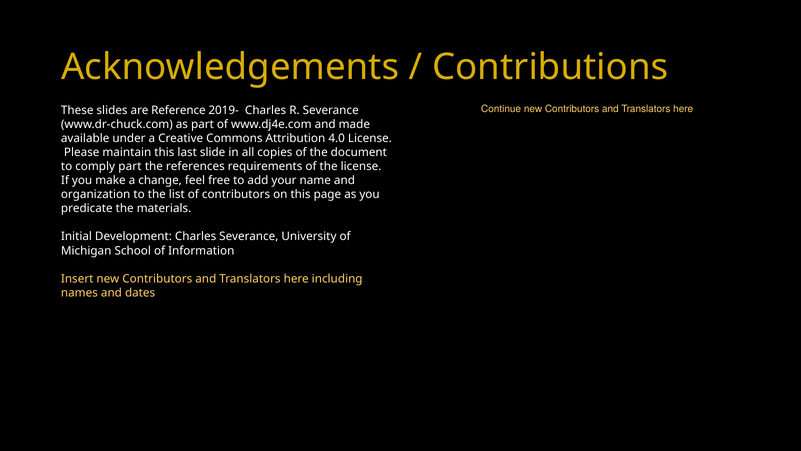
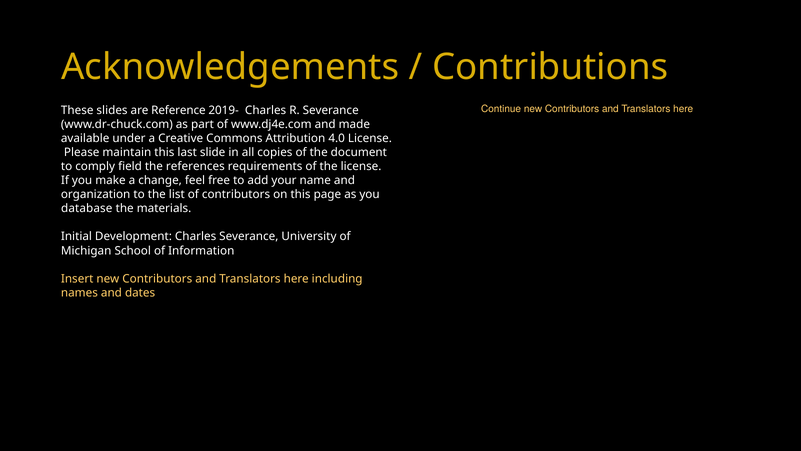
comply part: part -> field (130, 166)
predicate: predicate -> database (87, 208)
